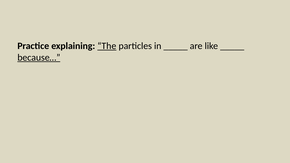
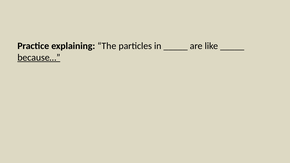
The underline: present -> none (107, 46)
